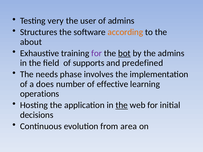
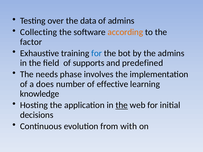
very: very -> over (56, 21)
user: user -> data (88, 21)
Structures: Structures -> Collecting (39, 32)
about: about -> factor (31, 42)
for colour: purple -> blue (97, 53)
bot underline: present -> none (124, 53)
operations: operations -> knowledge (40, 94)
area: area -> with (129, 126)
